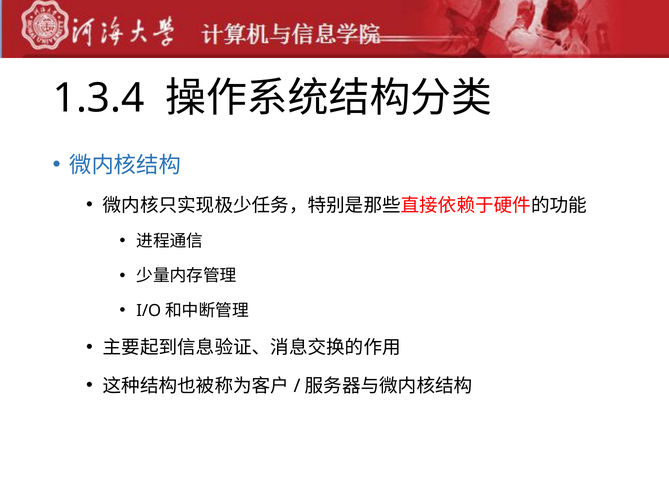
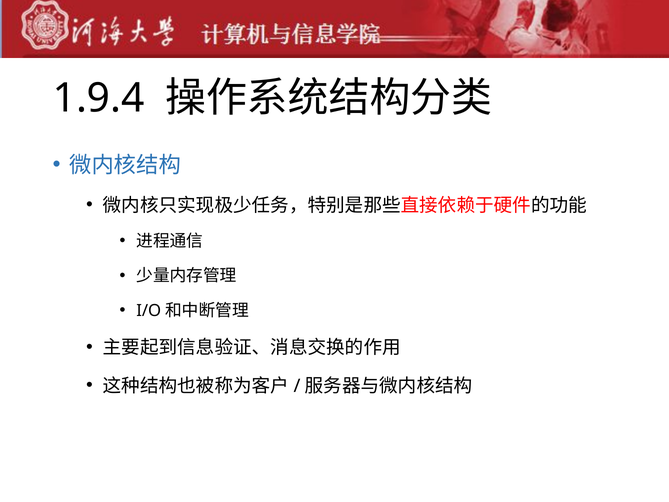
1.3.4: 1.3.4 -> 1.9.4 (99, 98)
